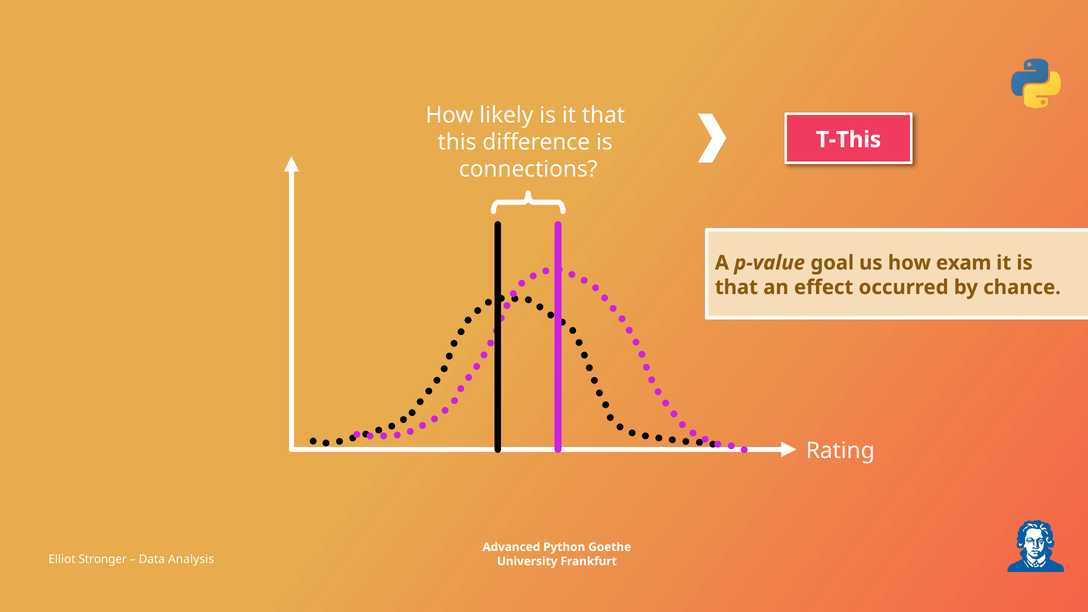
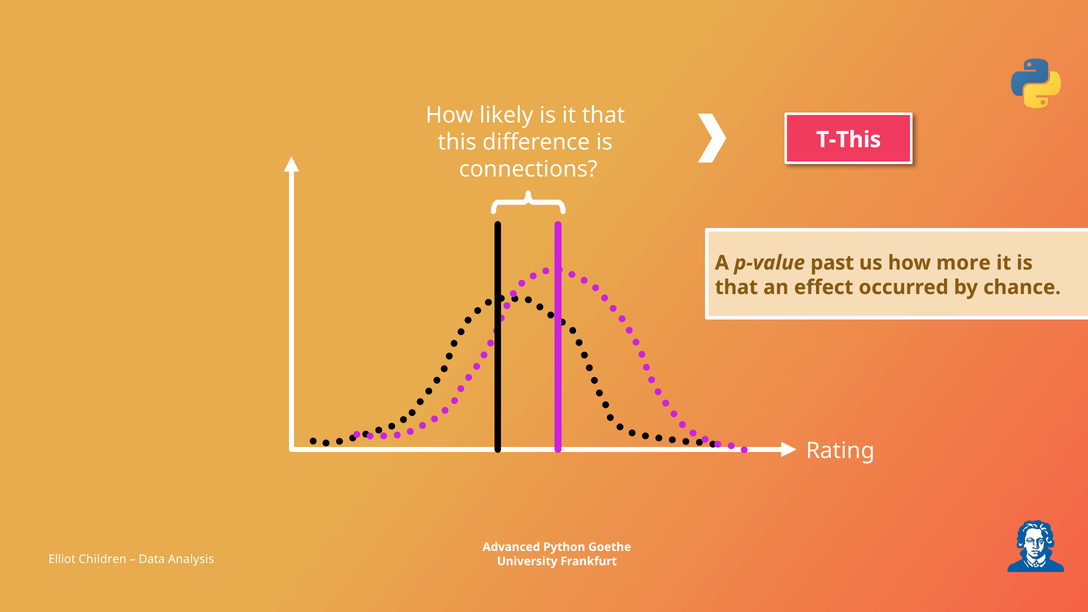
goal: goal -> past (832, 263)
exam: exam -> more (963, 263)
Stronger: Stronger -> Children (103, 559)
